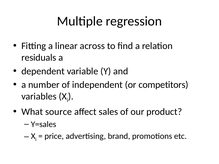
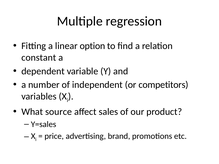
across: across -> option (92, 46)
residuals: residuals -> constant (39, 58)
